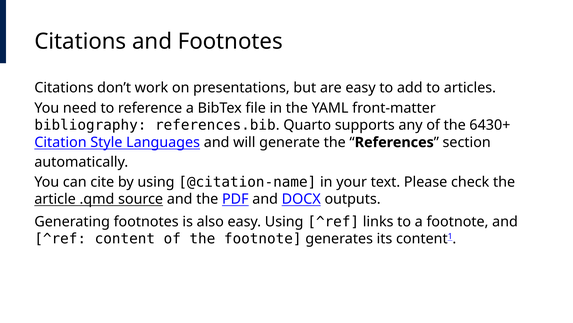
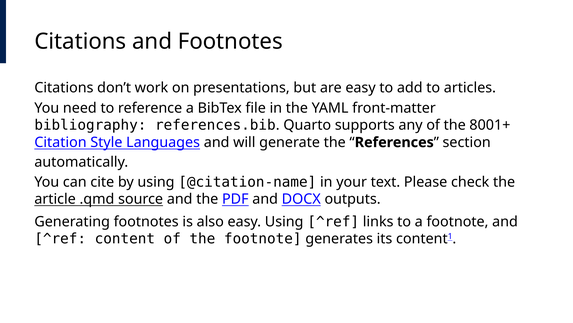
6430+: 6430+ -> 8001+ (490, 125)
